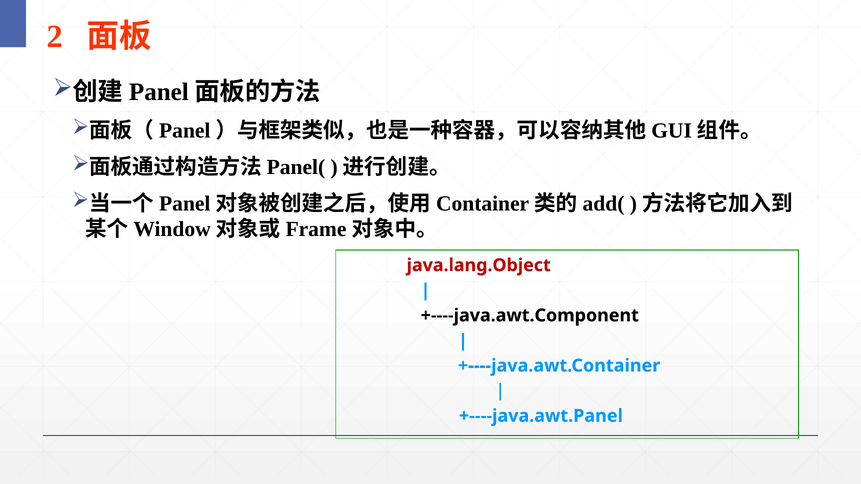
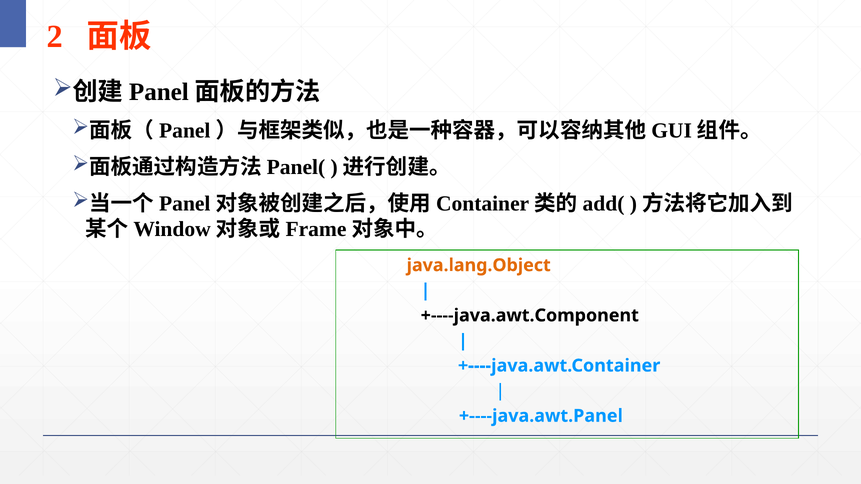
java.lang.Object colour: red -> orange (479, 265)
